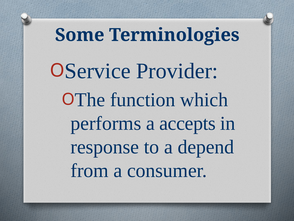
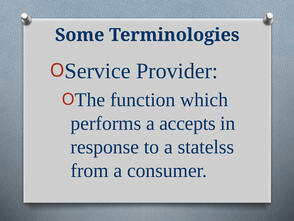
depend: depend -> statelss (206, 147)
